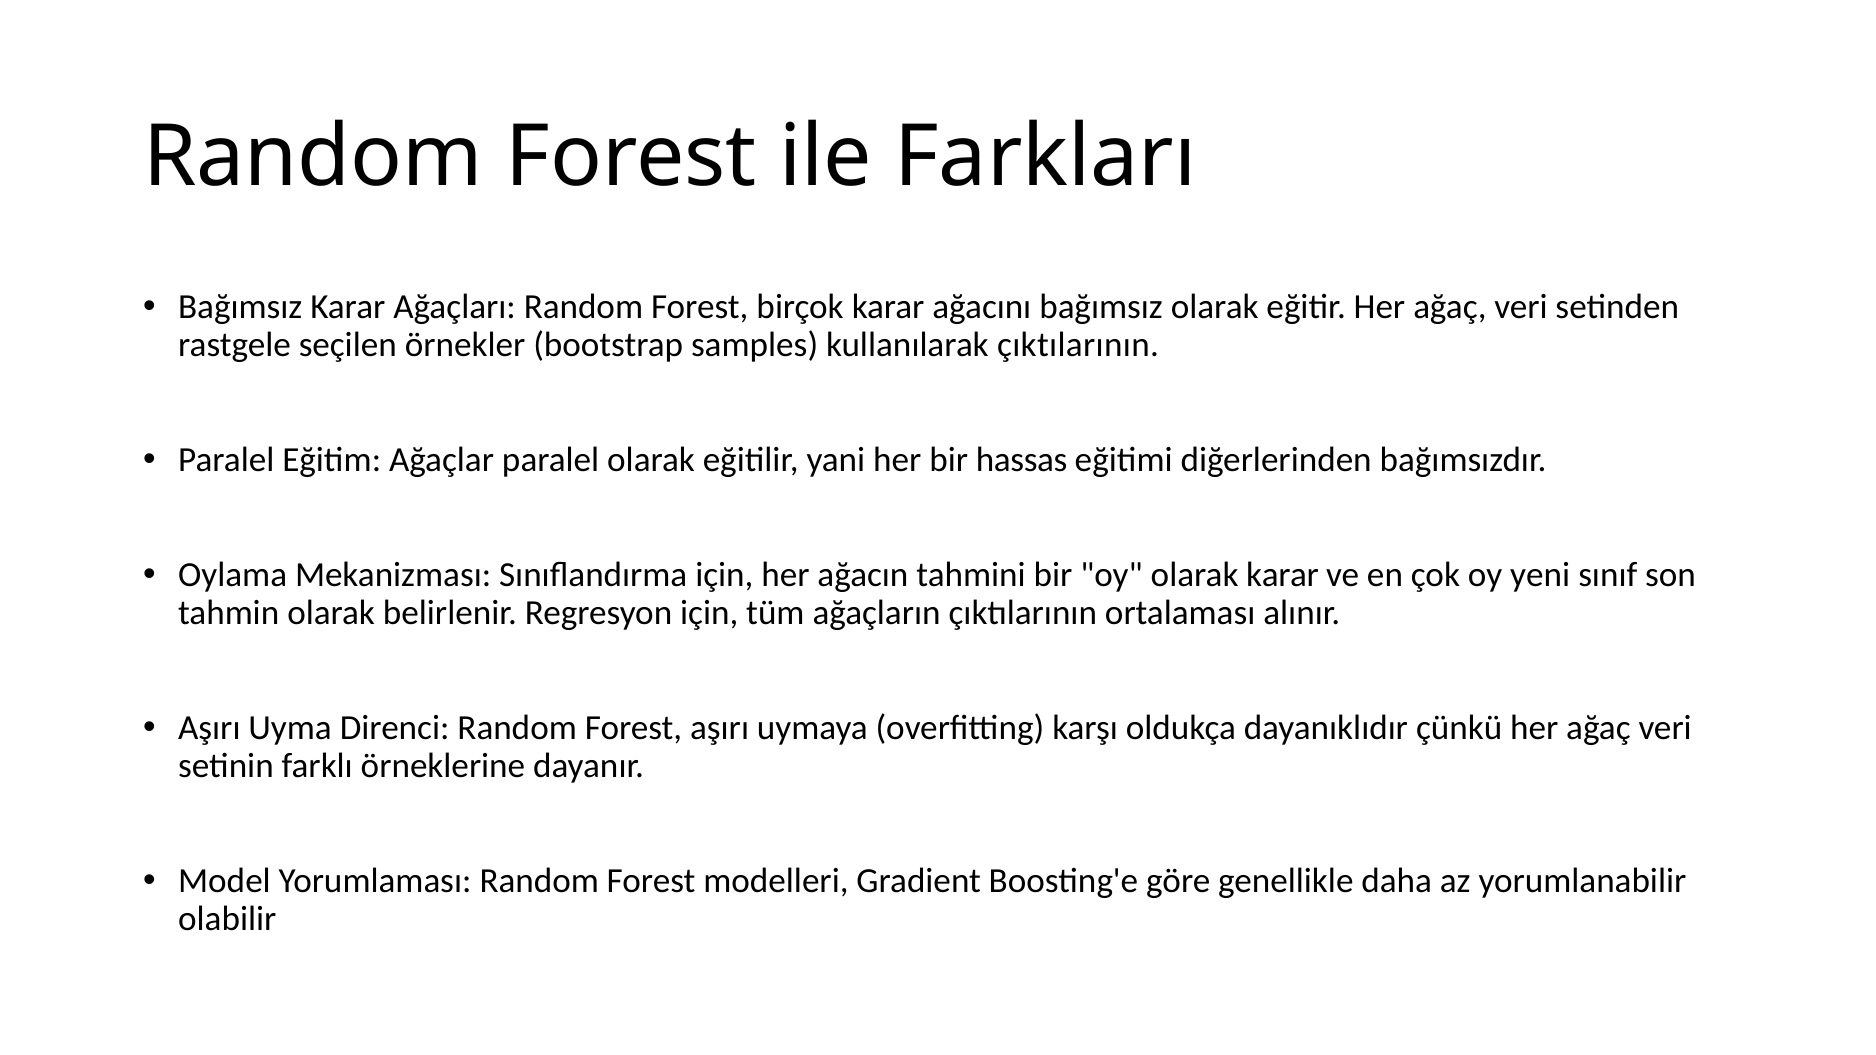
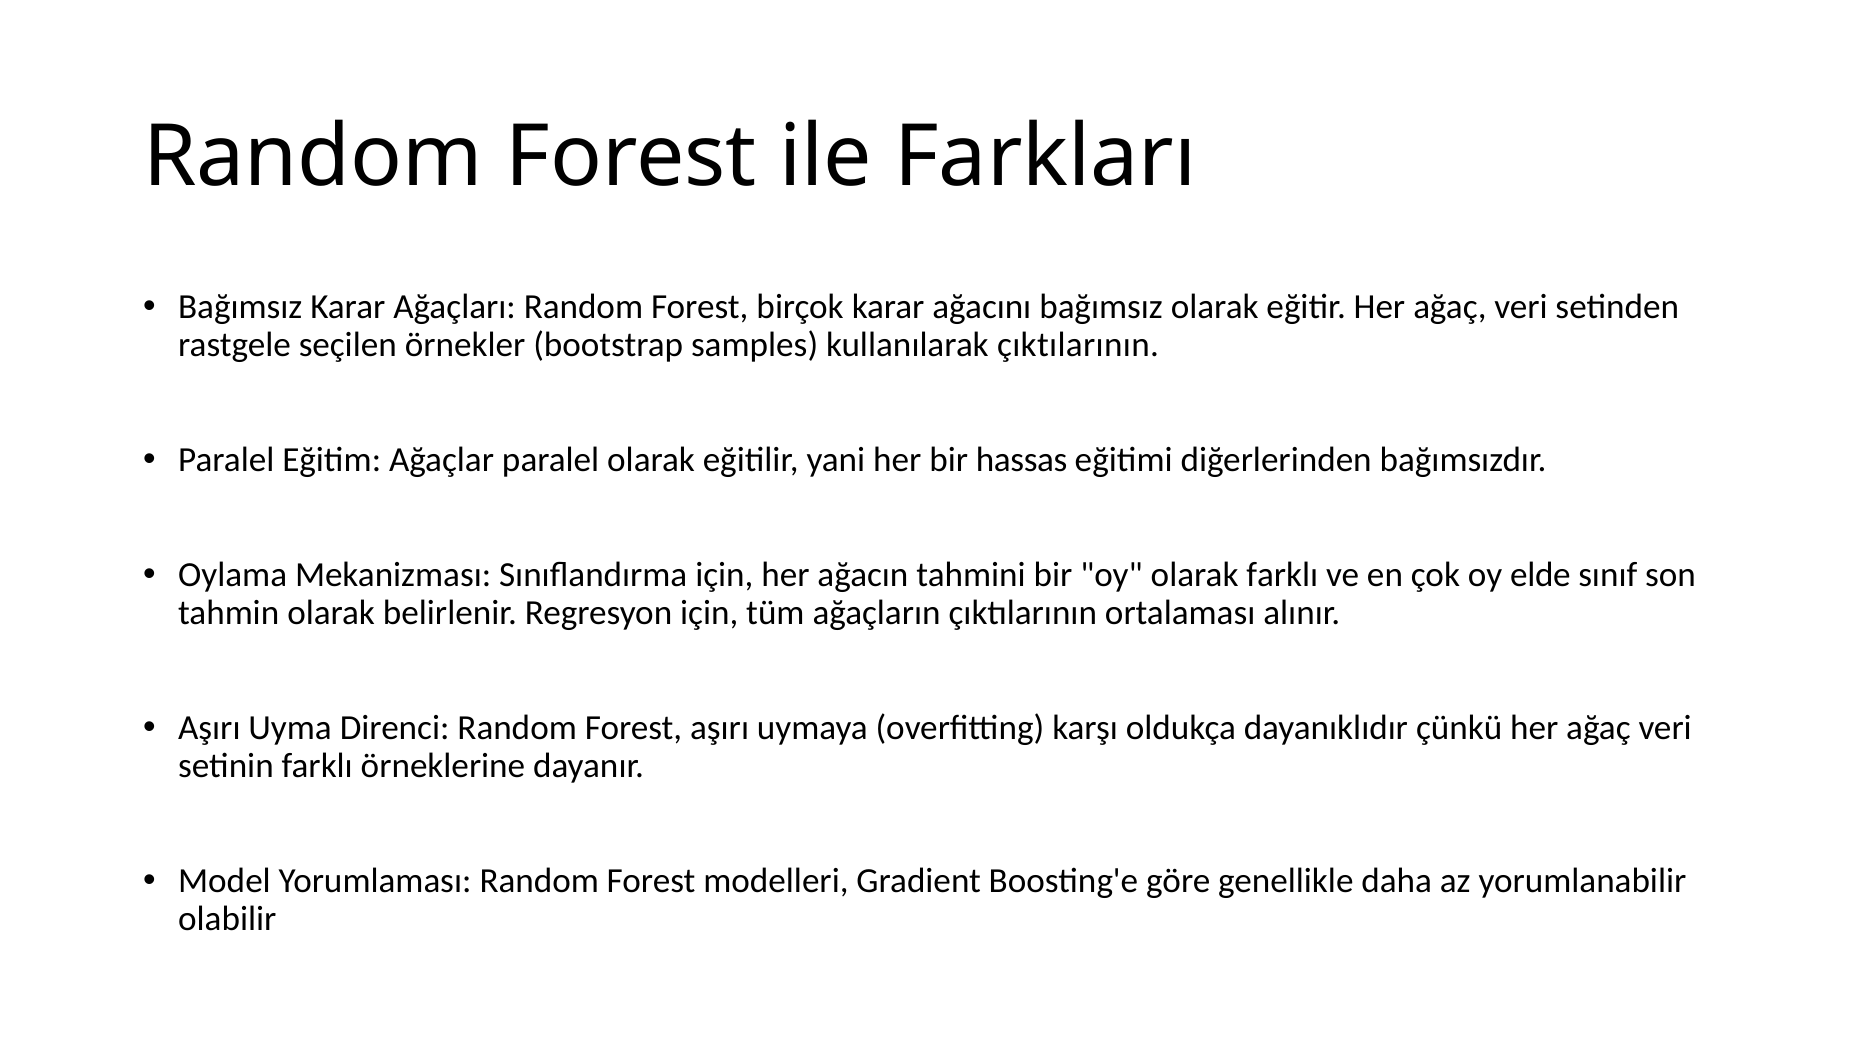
olarak karar: karar -> farklı (1282, 575)
yeni: yeni -> elde (1540, 575)
